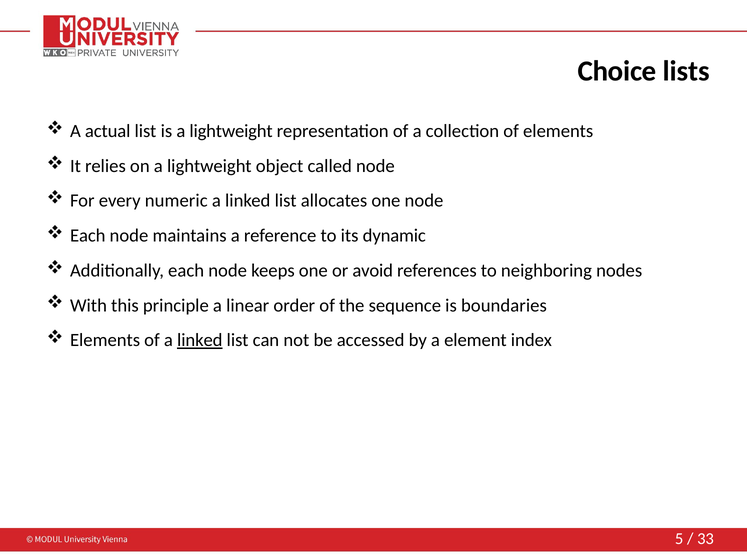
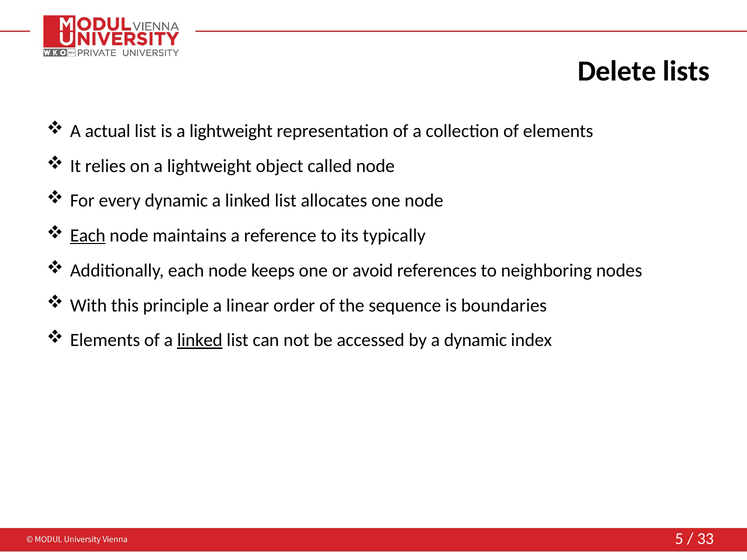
Choice: Choice -> Delete (617, 71)
every numeric: numeric -> dynamic (176, 201)
Each underline: none -> present (88, 236)
dynamic: dynamic -> typically (394, 236)
a element: element -> dynamic (475, 340)
